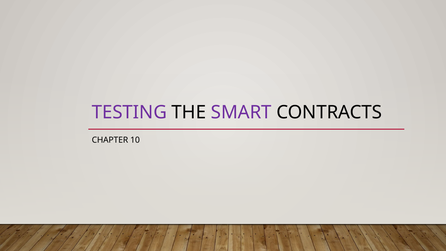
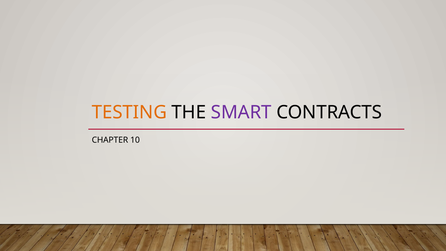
TESTING colour: purple -> orange (129, 112)
